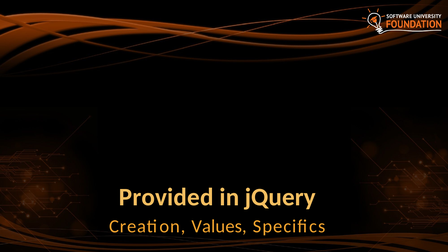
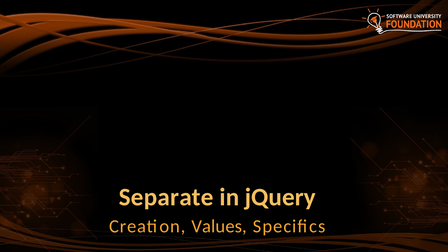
Provided: Provided -> Separate (166, 197)
